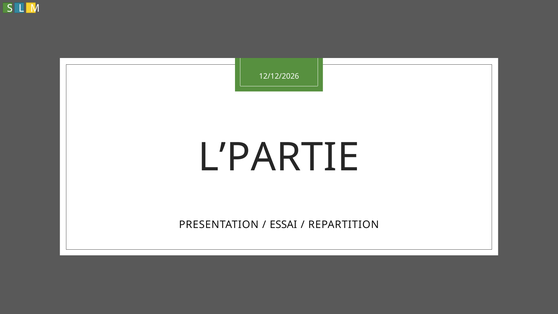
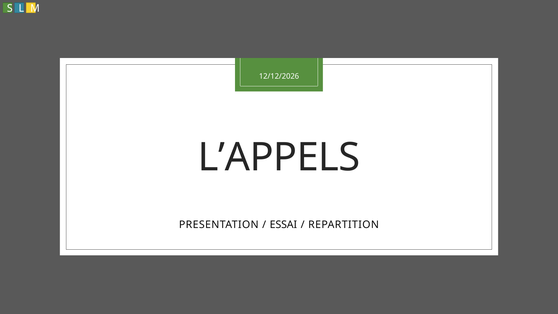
L’PARTIE: L’PARTIE -> L’APPELS (279, 157)
